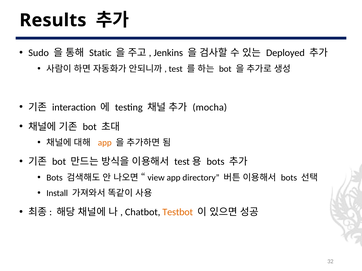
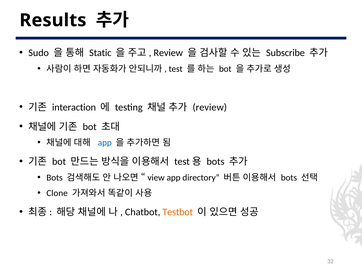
Jenkins: Jenkins -> Review (168, 53)
Deployed: Deployed -> Subscribe (285, 53)
mocha: mocha -> review (210, 107)
app colour: orange -> blue (105, 143)
Install: Install -> Clone (57, 194)
